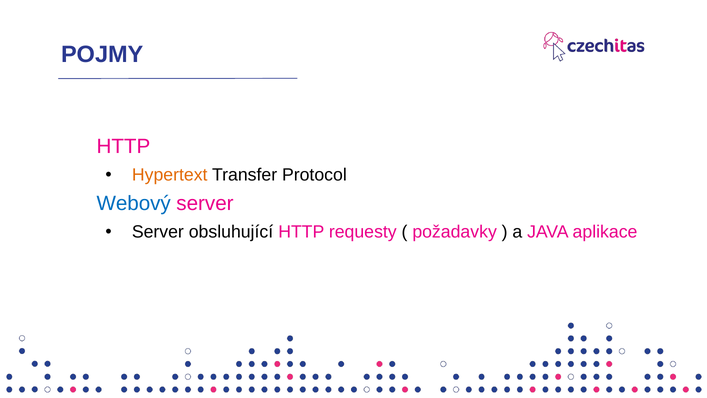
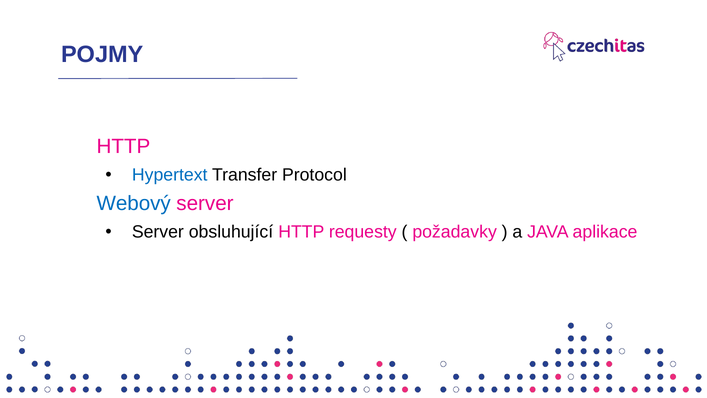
Hypertext colour: orange -> blue (170, 175)
